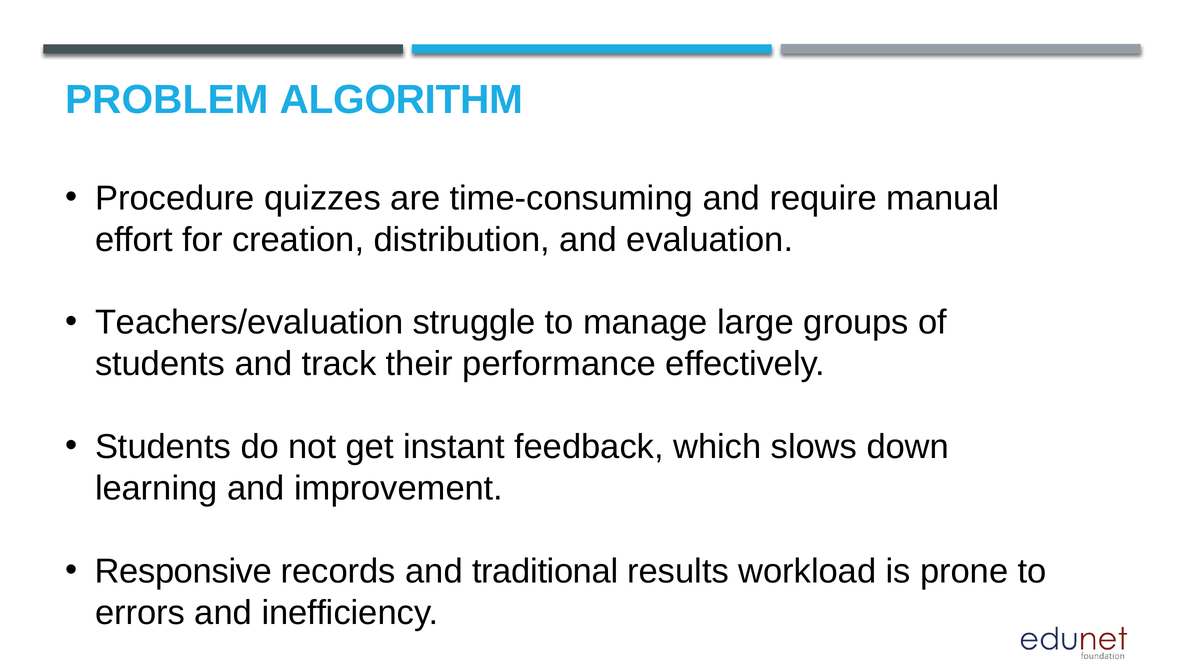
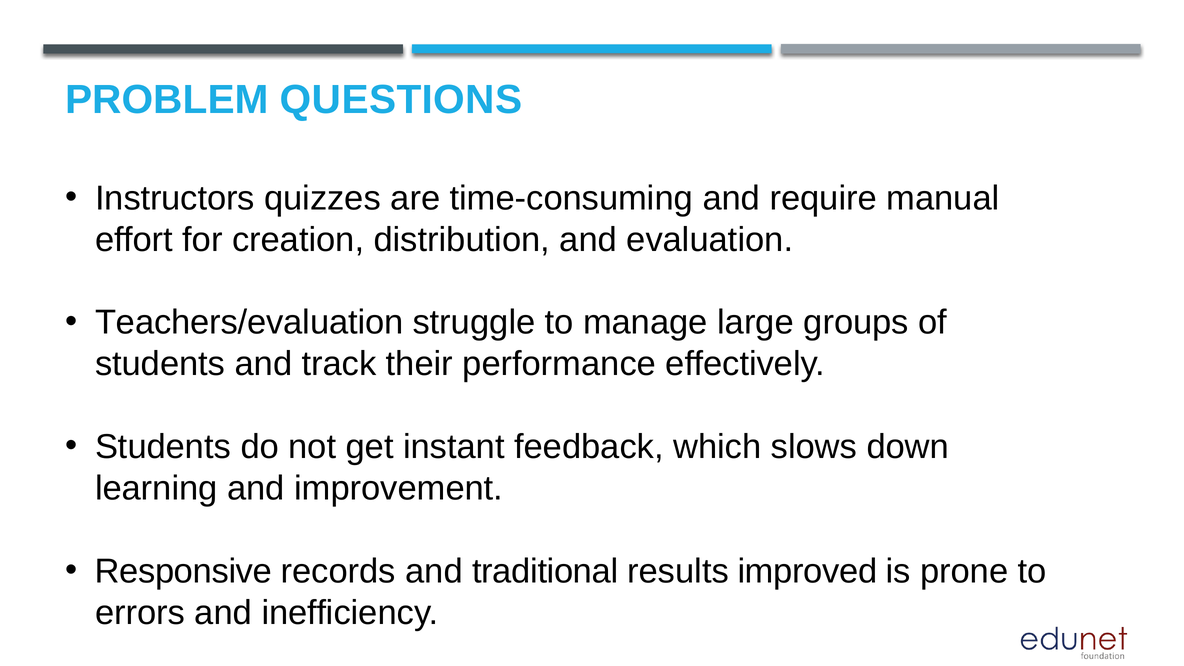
ALGORITHM: ALGORITHM -> QUESTIONS (401, 100)
Procedure: Procedure -> Instructors (175, 198)
workload: workload -> improved (807, 571)
